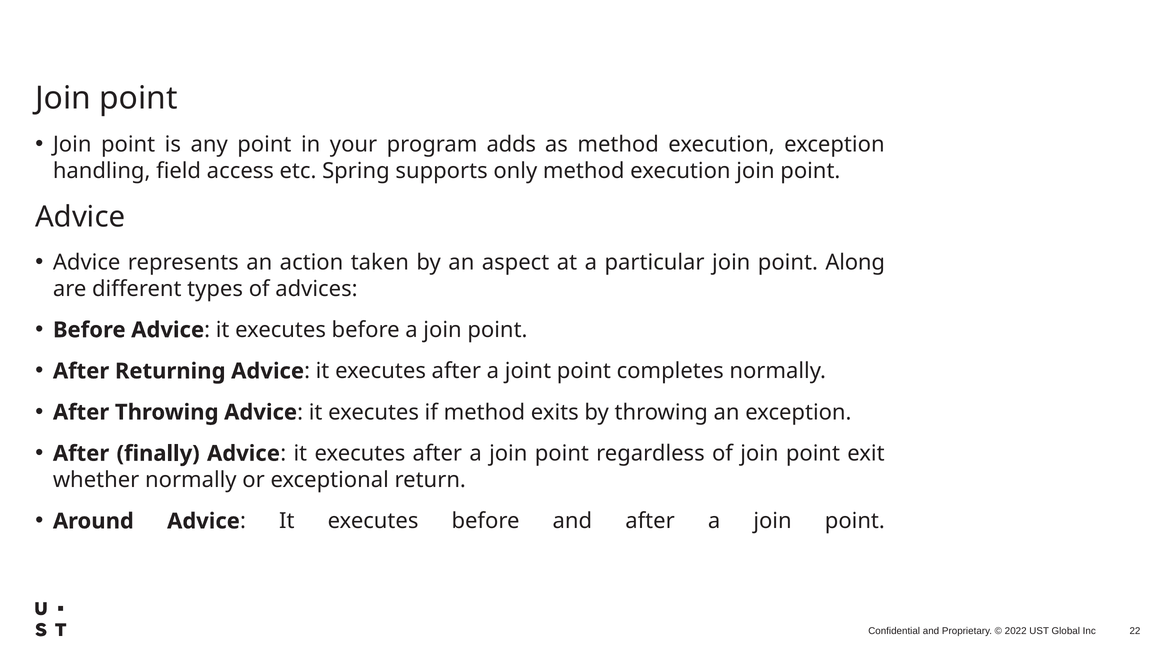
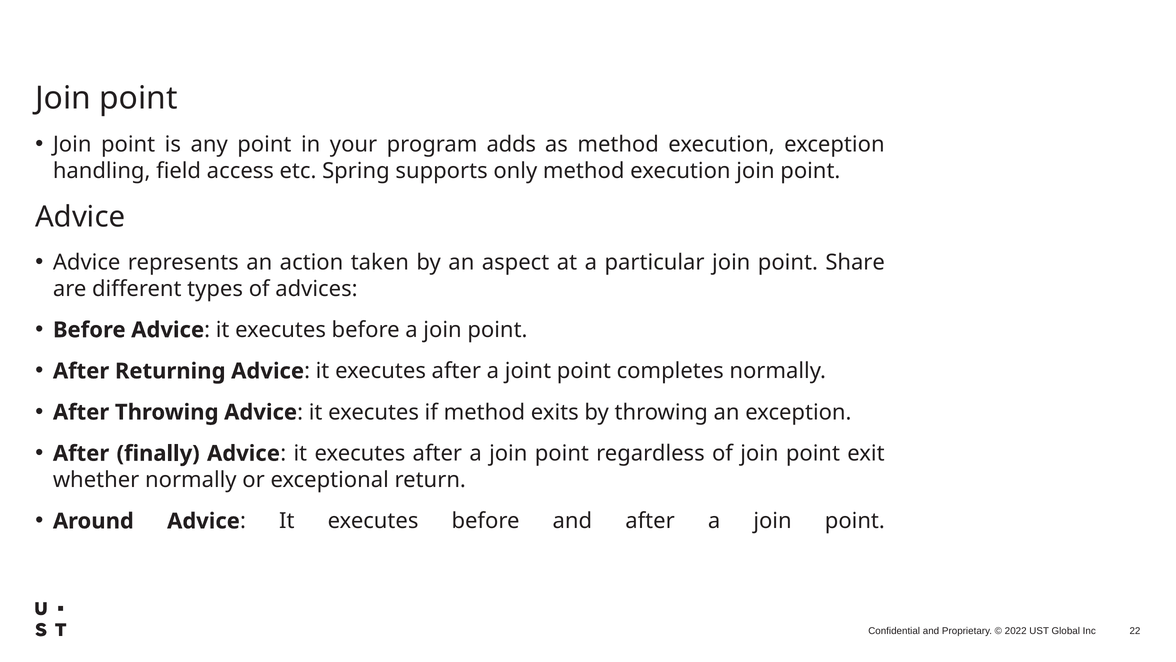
Along: Along -> Share (855, 262)
